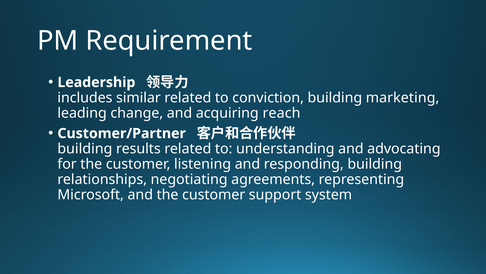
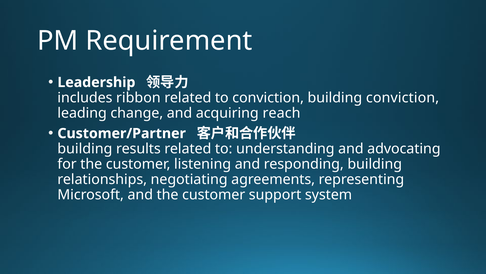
similar: similar -> ribbon (138, 97)
building marketing: marketing -> conviction (403, 97)
